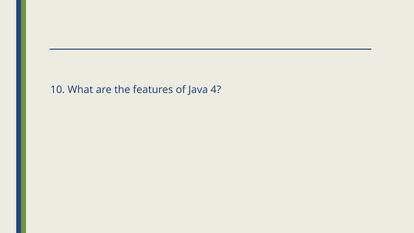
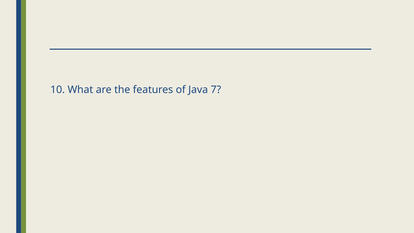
4: 4 -> 7 (216, 90)
